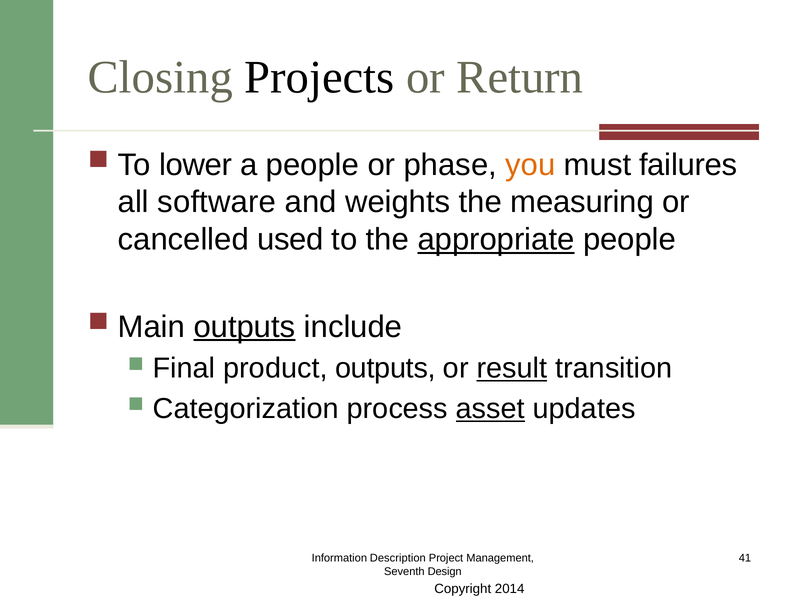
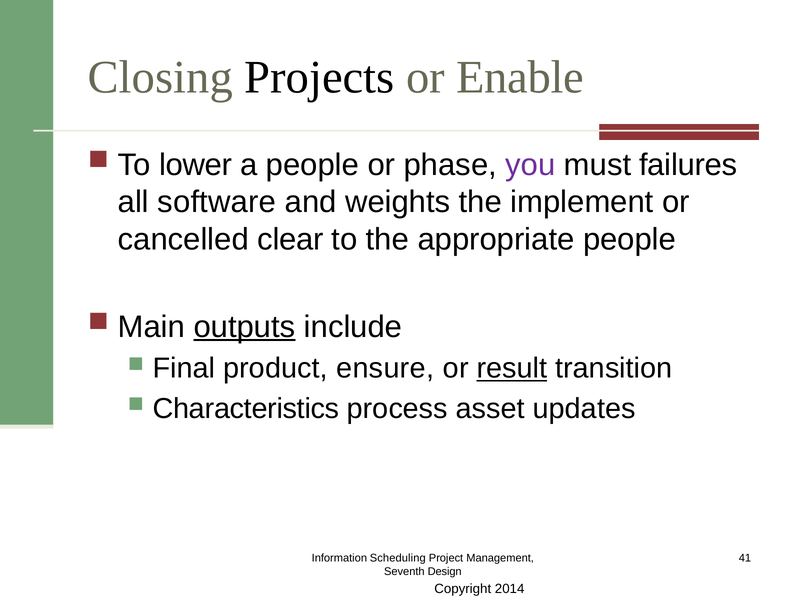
Return: Return -> Enable (520, 77)
you colour: orange -> purple (530, 165)
measuring: measuring -> implement (582, 202)
used: used -> clear (290, 239)
appropriate underline: present -> none (496, 239)
product outputs: outputs -> ensure (385, 368)
Categorization: Categorization -> Characteristics (246, 408)
asset underline: present -> none (490, 408)
Description: Description -> Scheduling (398, 557)
